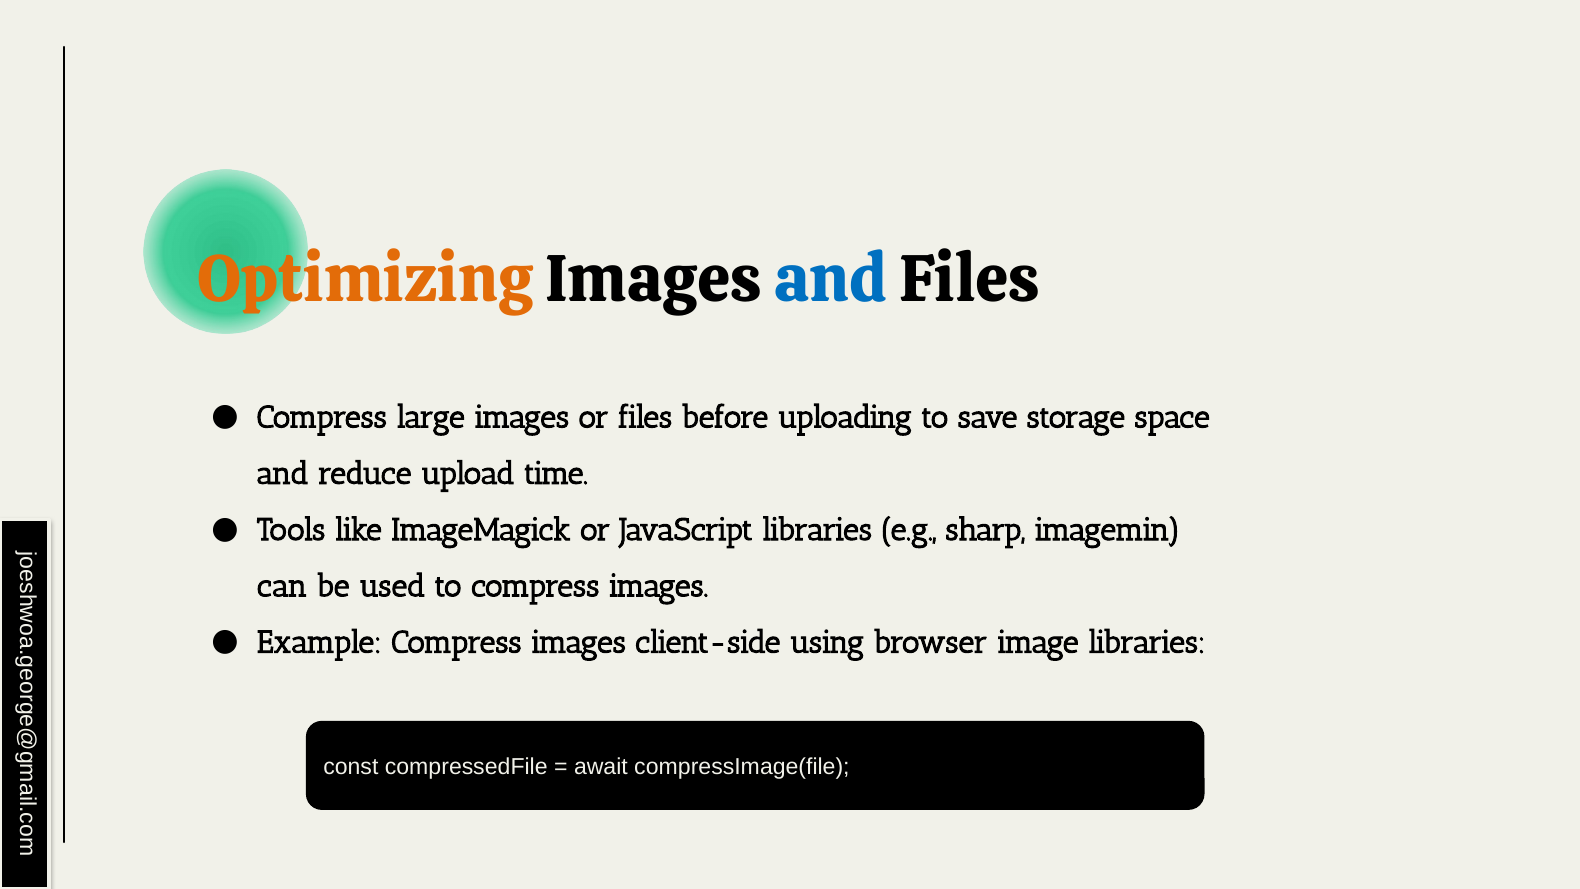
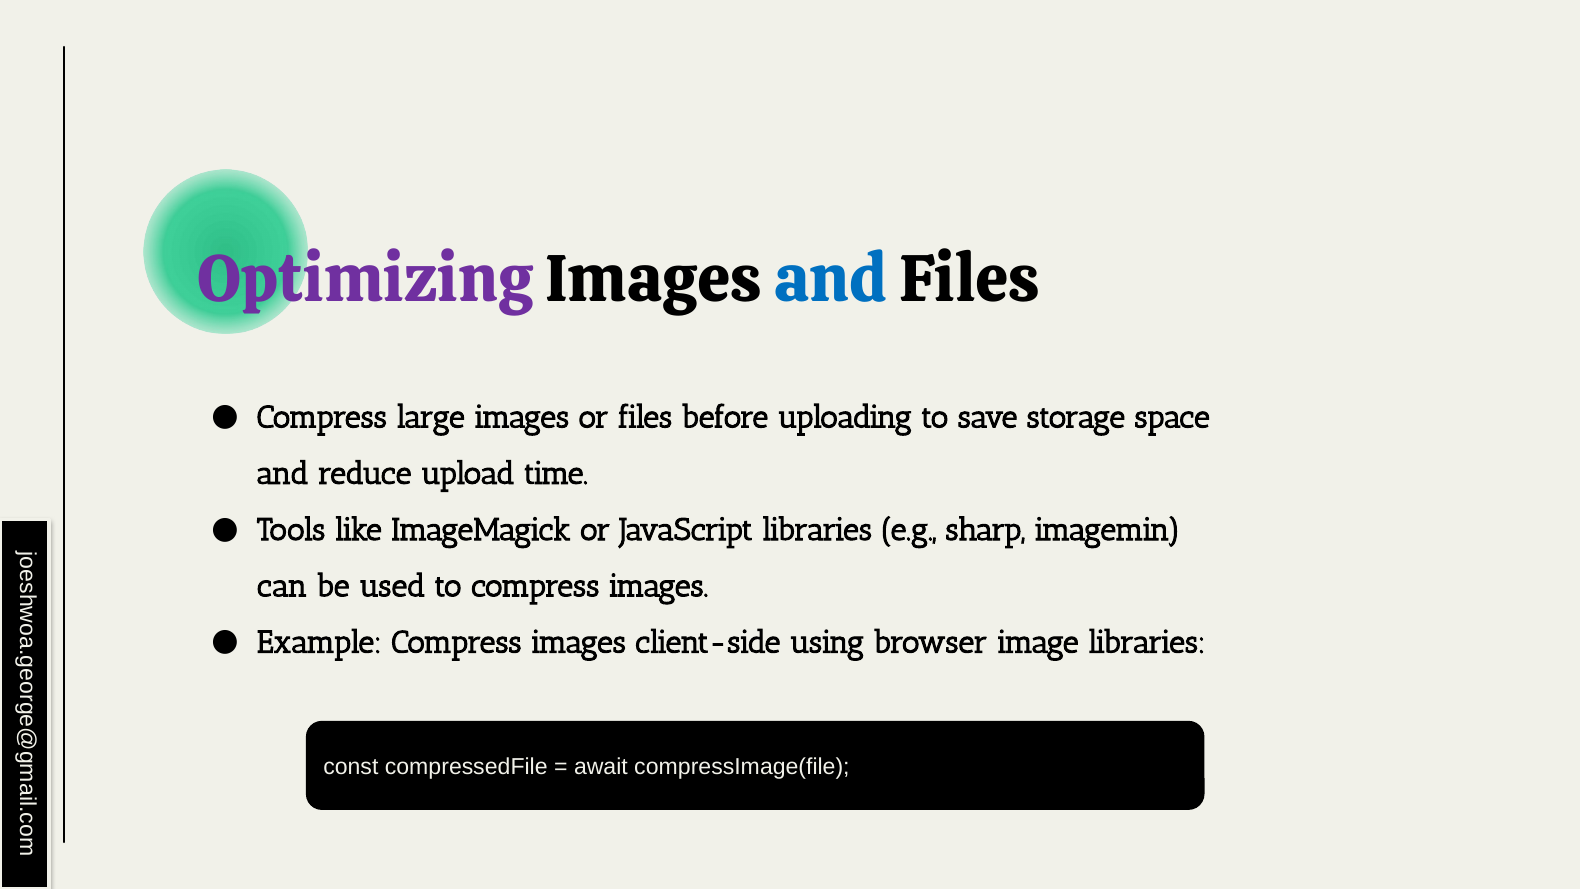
Optimizing colour: orange -> purple (365, 280)
